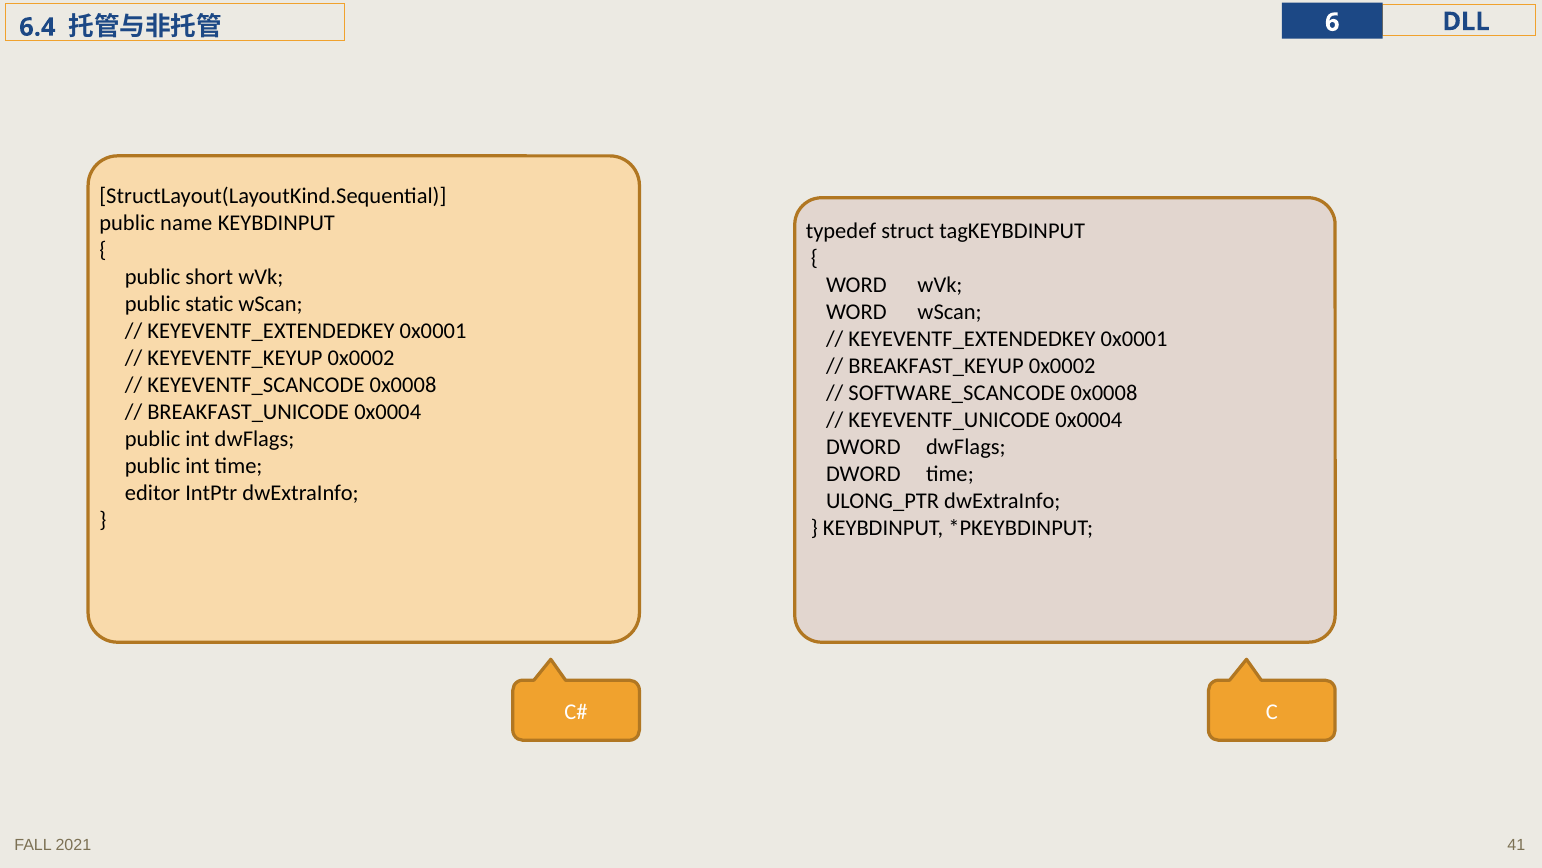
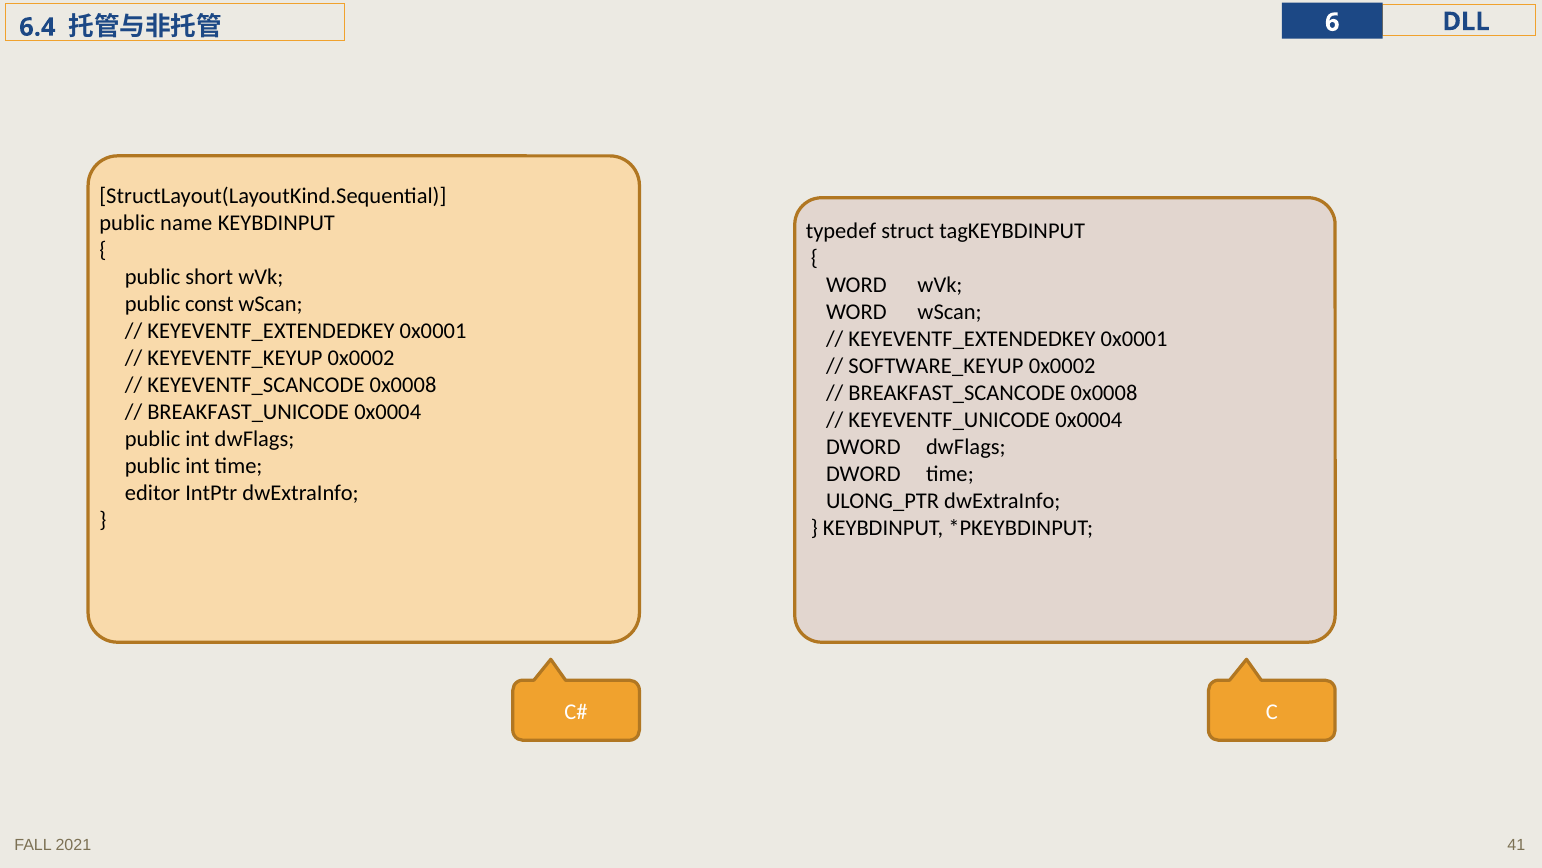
static: static -> const (209, 303)
BREAKFAST_KEYUP: BREAKFAST_KEYUP -> SOFTWARE_KEYUP (936, 365)
SOFTWARE_SCANCODE: SOFTWARE_SCANCODE -> BREAKFAST_SCANCODE (957, 392)
